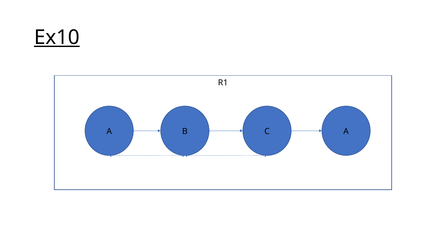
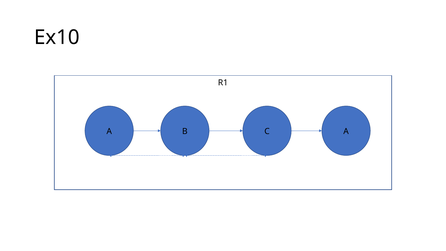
Ex10 underline: present -> none (57, 37)
